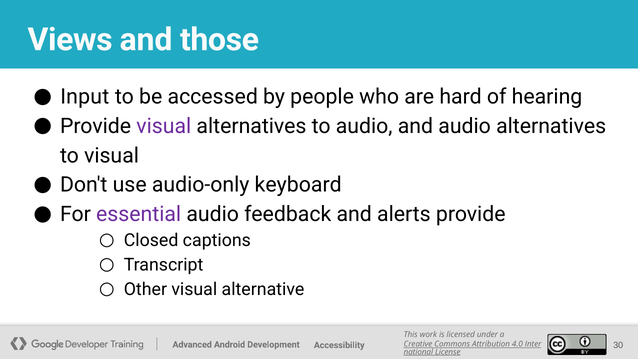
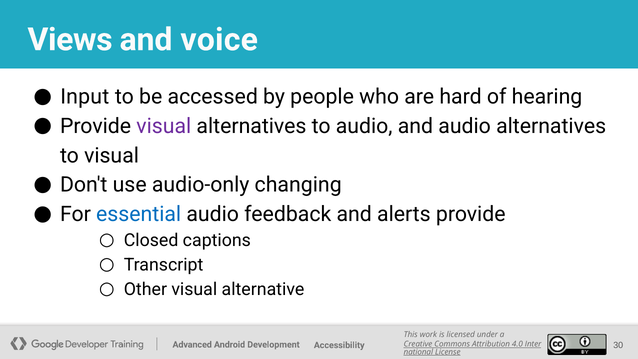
those: those -> voice (219, 40)
keyboard: keyboard -> changing (298, 185)
essential colour: purple -> blue (139, 214)
